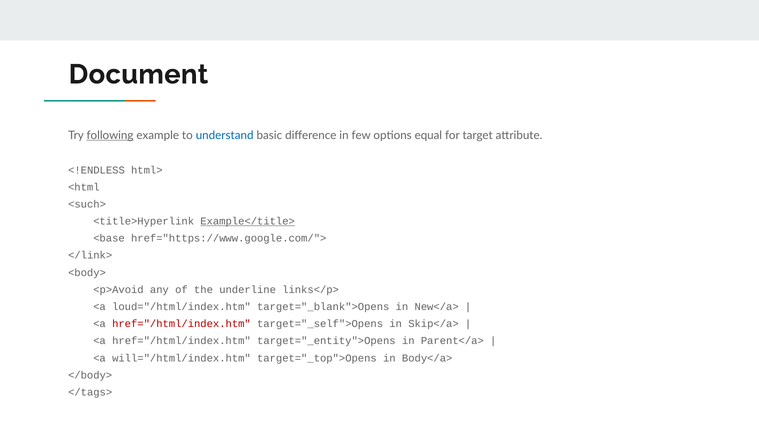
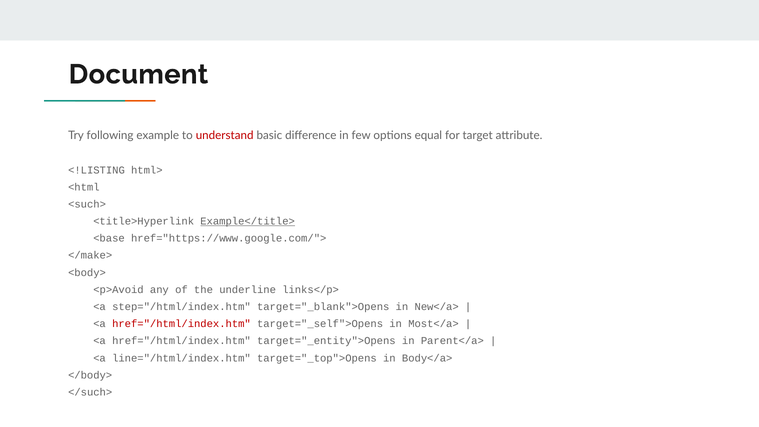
following underline: present -> none (110, 135)
understand colour: blue -> red (225, 135)
<!ENDLESS: <!ENDLESS -> <!LISTING (96, 170)
</link>: </link> -> </make> (90, 255)
loud="/html/index.htm: loud="/html/index.htm -> step="/html/index.htm (181, 307)
Skip</a>: Skip</a> -> Most</a> (433, 324)
will="/html/index.htm: will="/html/index.htm -> line="/html/index.htm (181, 358)
</tags>: </tags> -> </such> (90, 392)
